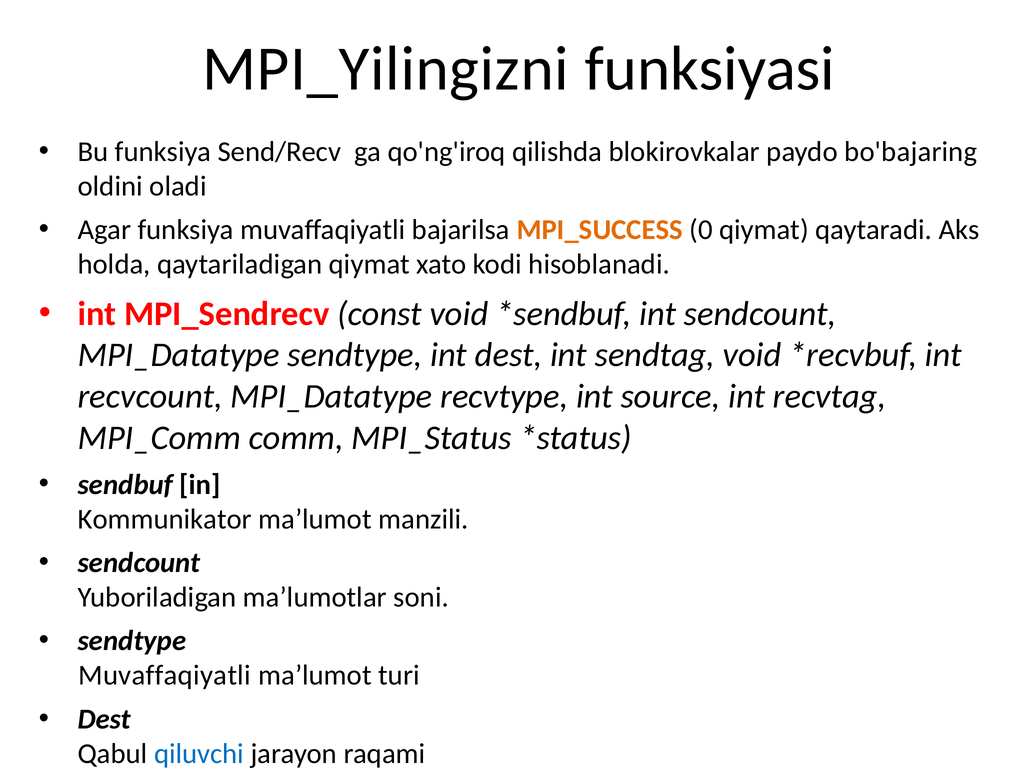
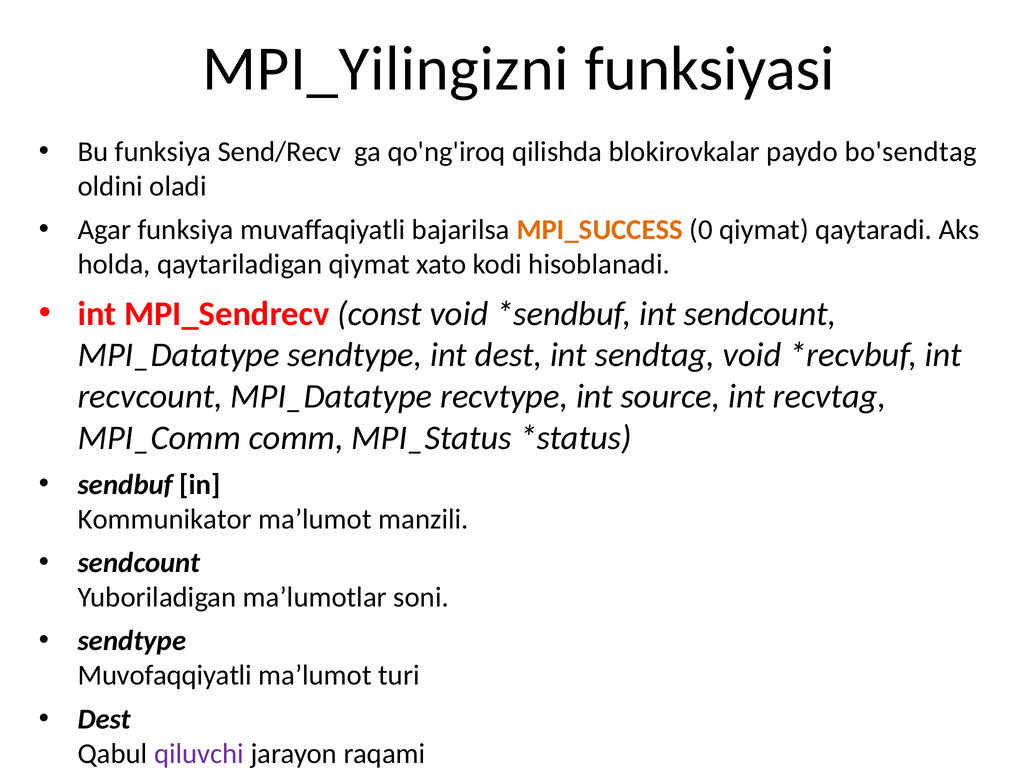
bo'bajaring: bo'bajaring -> bo'sendtag (911, 152)
Muvaffaqiyatli: Muvaffaqiyatli -> Muvofaqqiyatli (165, 676)
qiluvchi colour: blue -> purple (199, 754)
